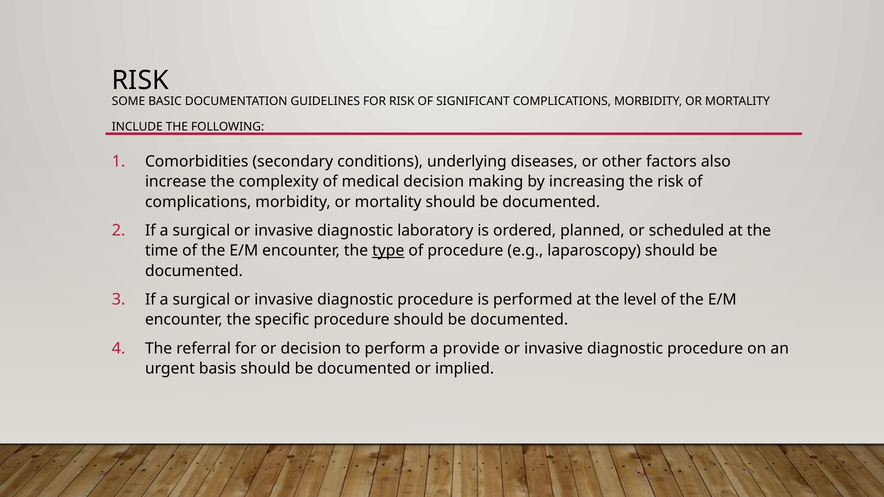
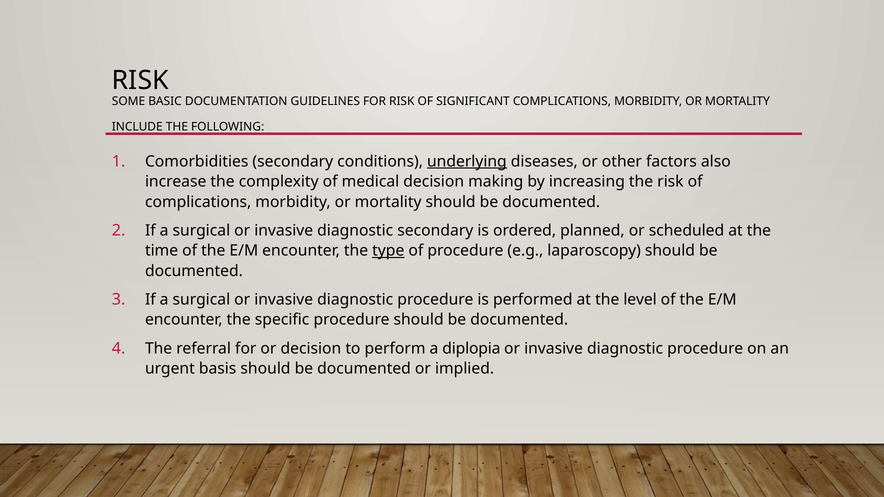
underlying underline: none -> present (467, 161)
diagnostic laboratory: laboratory -> secondary (435, 231)
provide: provide -> diplopia (471, 349)
